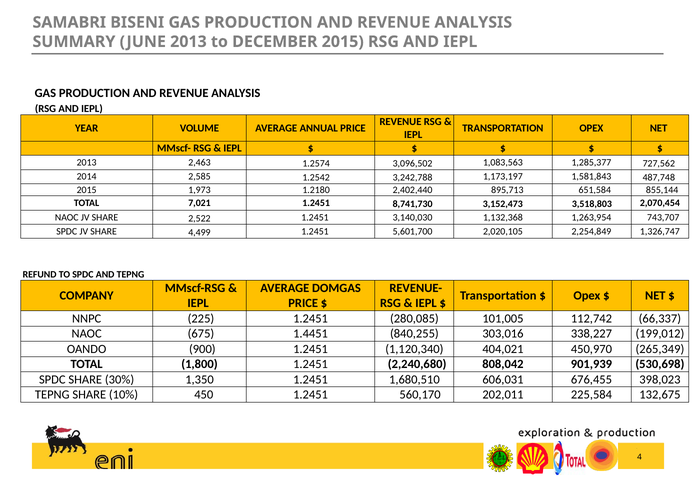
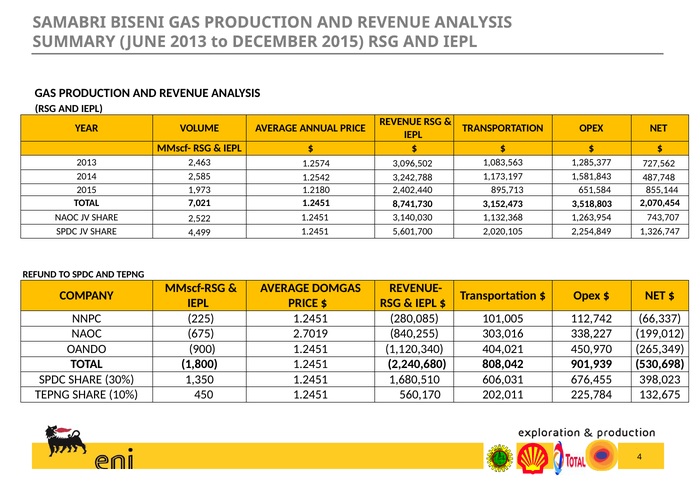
1.4451: 1.4451 -> 2.7019 (311, 334)
225,584: 225,584 -> 225,784 (591, 395)
